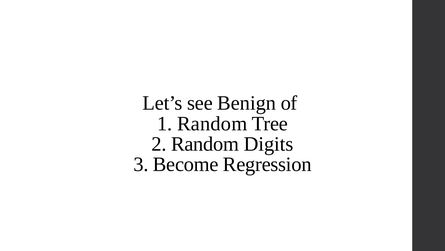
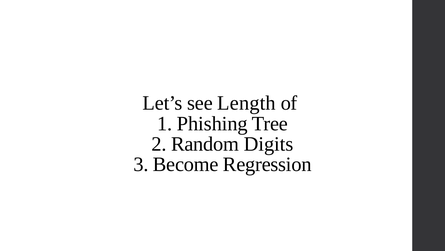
Benign: Benign -> Length (247, 103)
1 Random: Random -> Phishing (212, 123)
